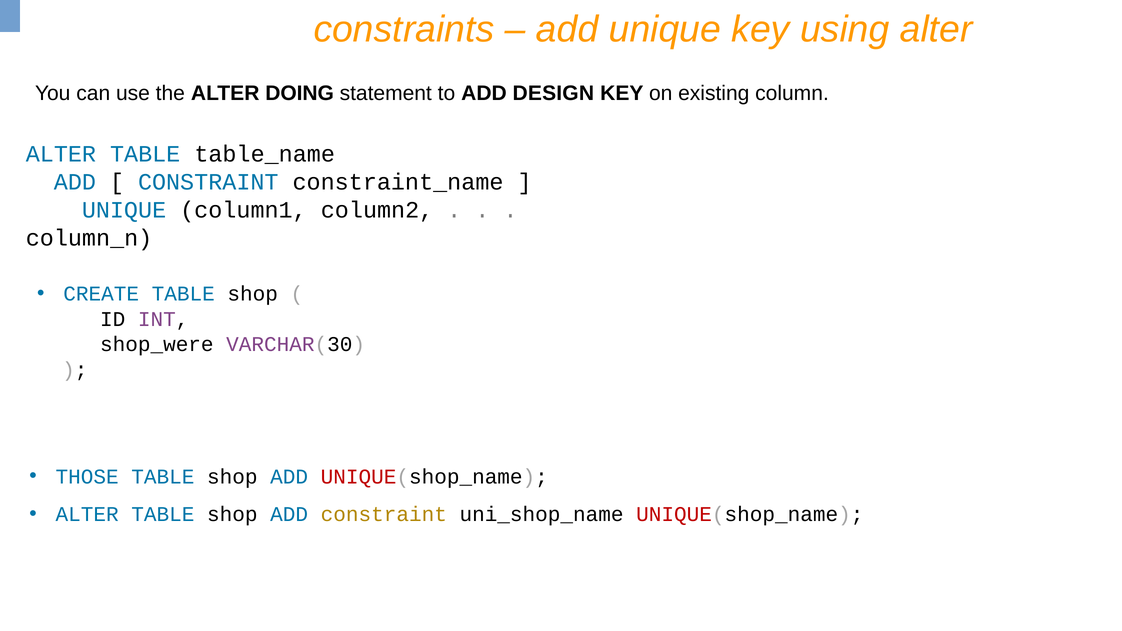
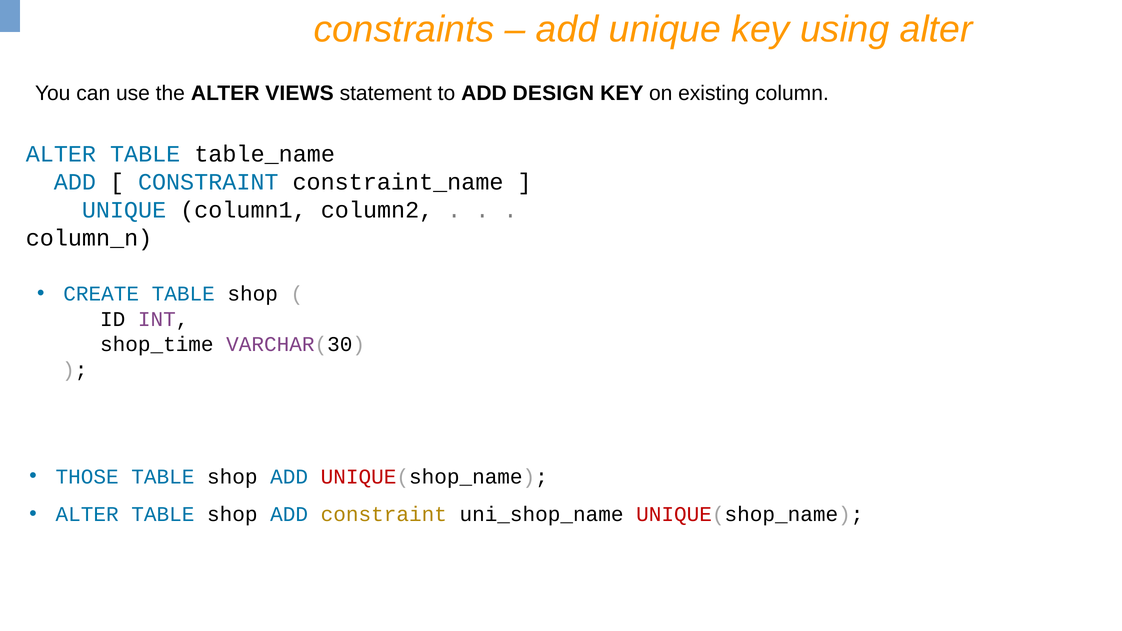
DOING: DOING -> VIEWS (299, 93)
shop_were: shop_were -> shop_time (157, 344)
